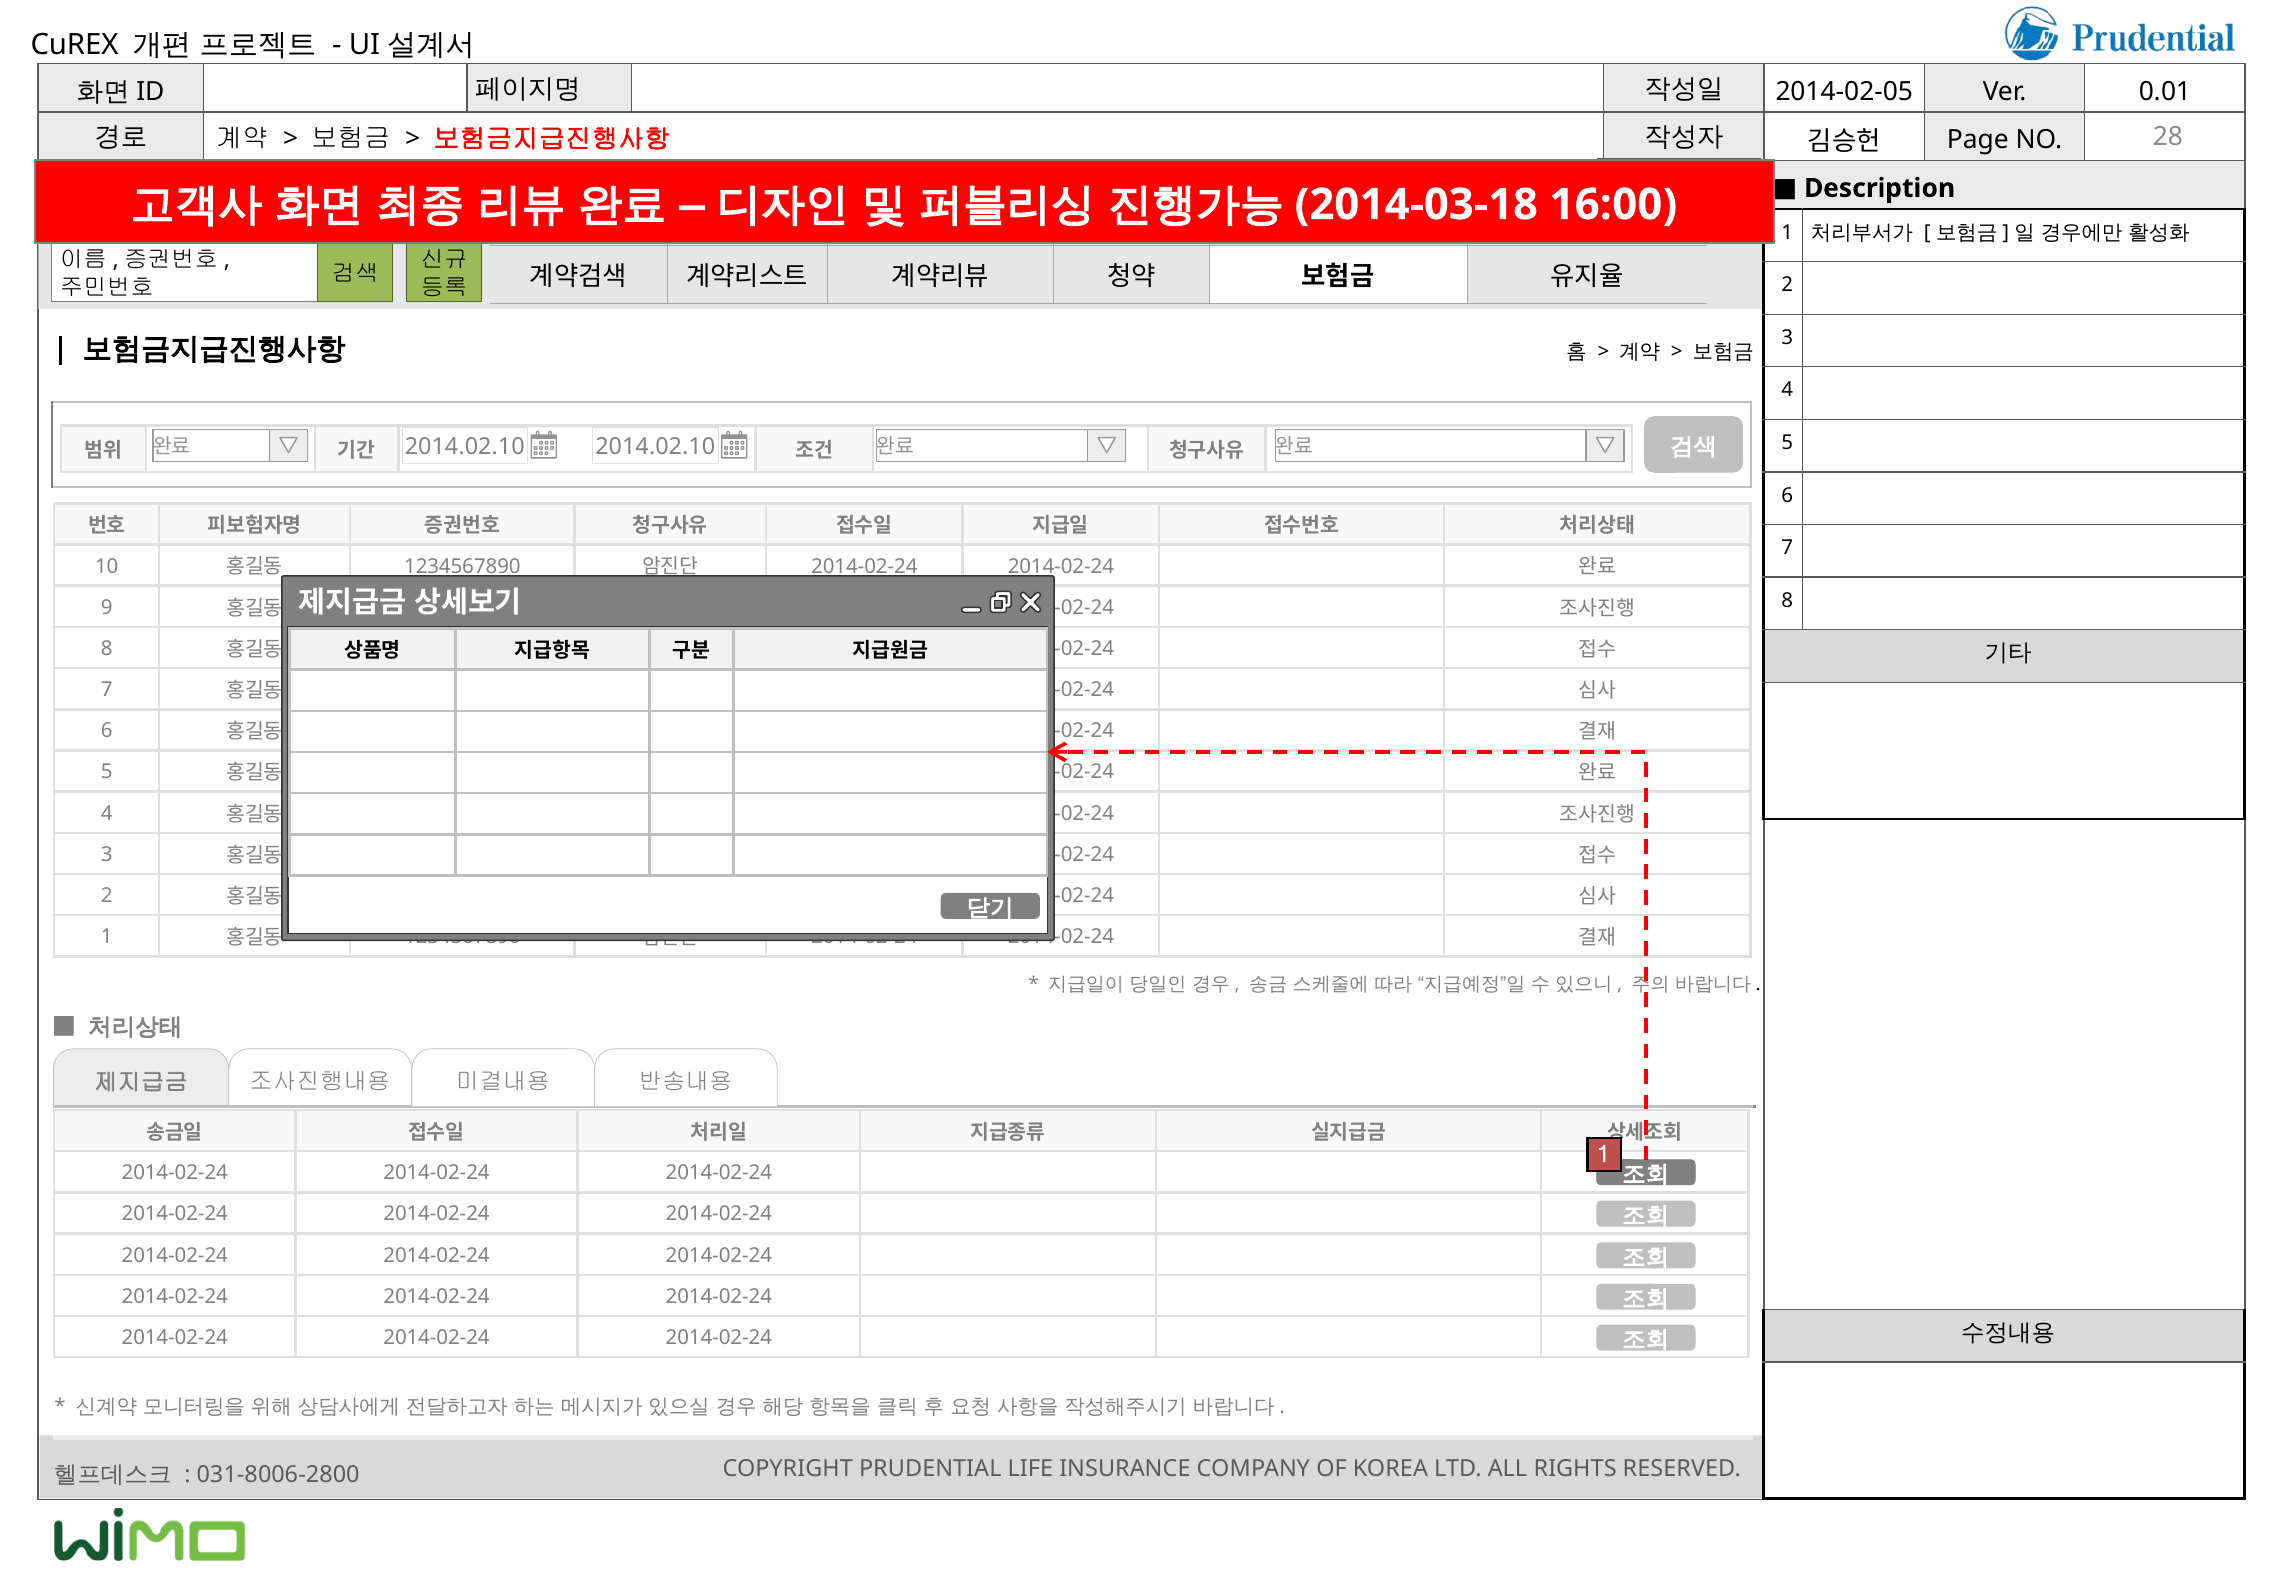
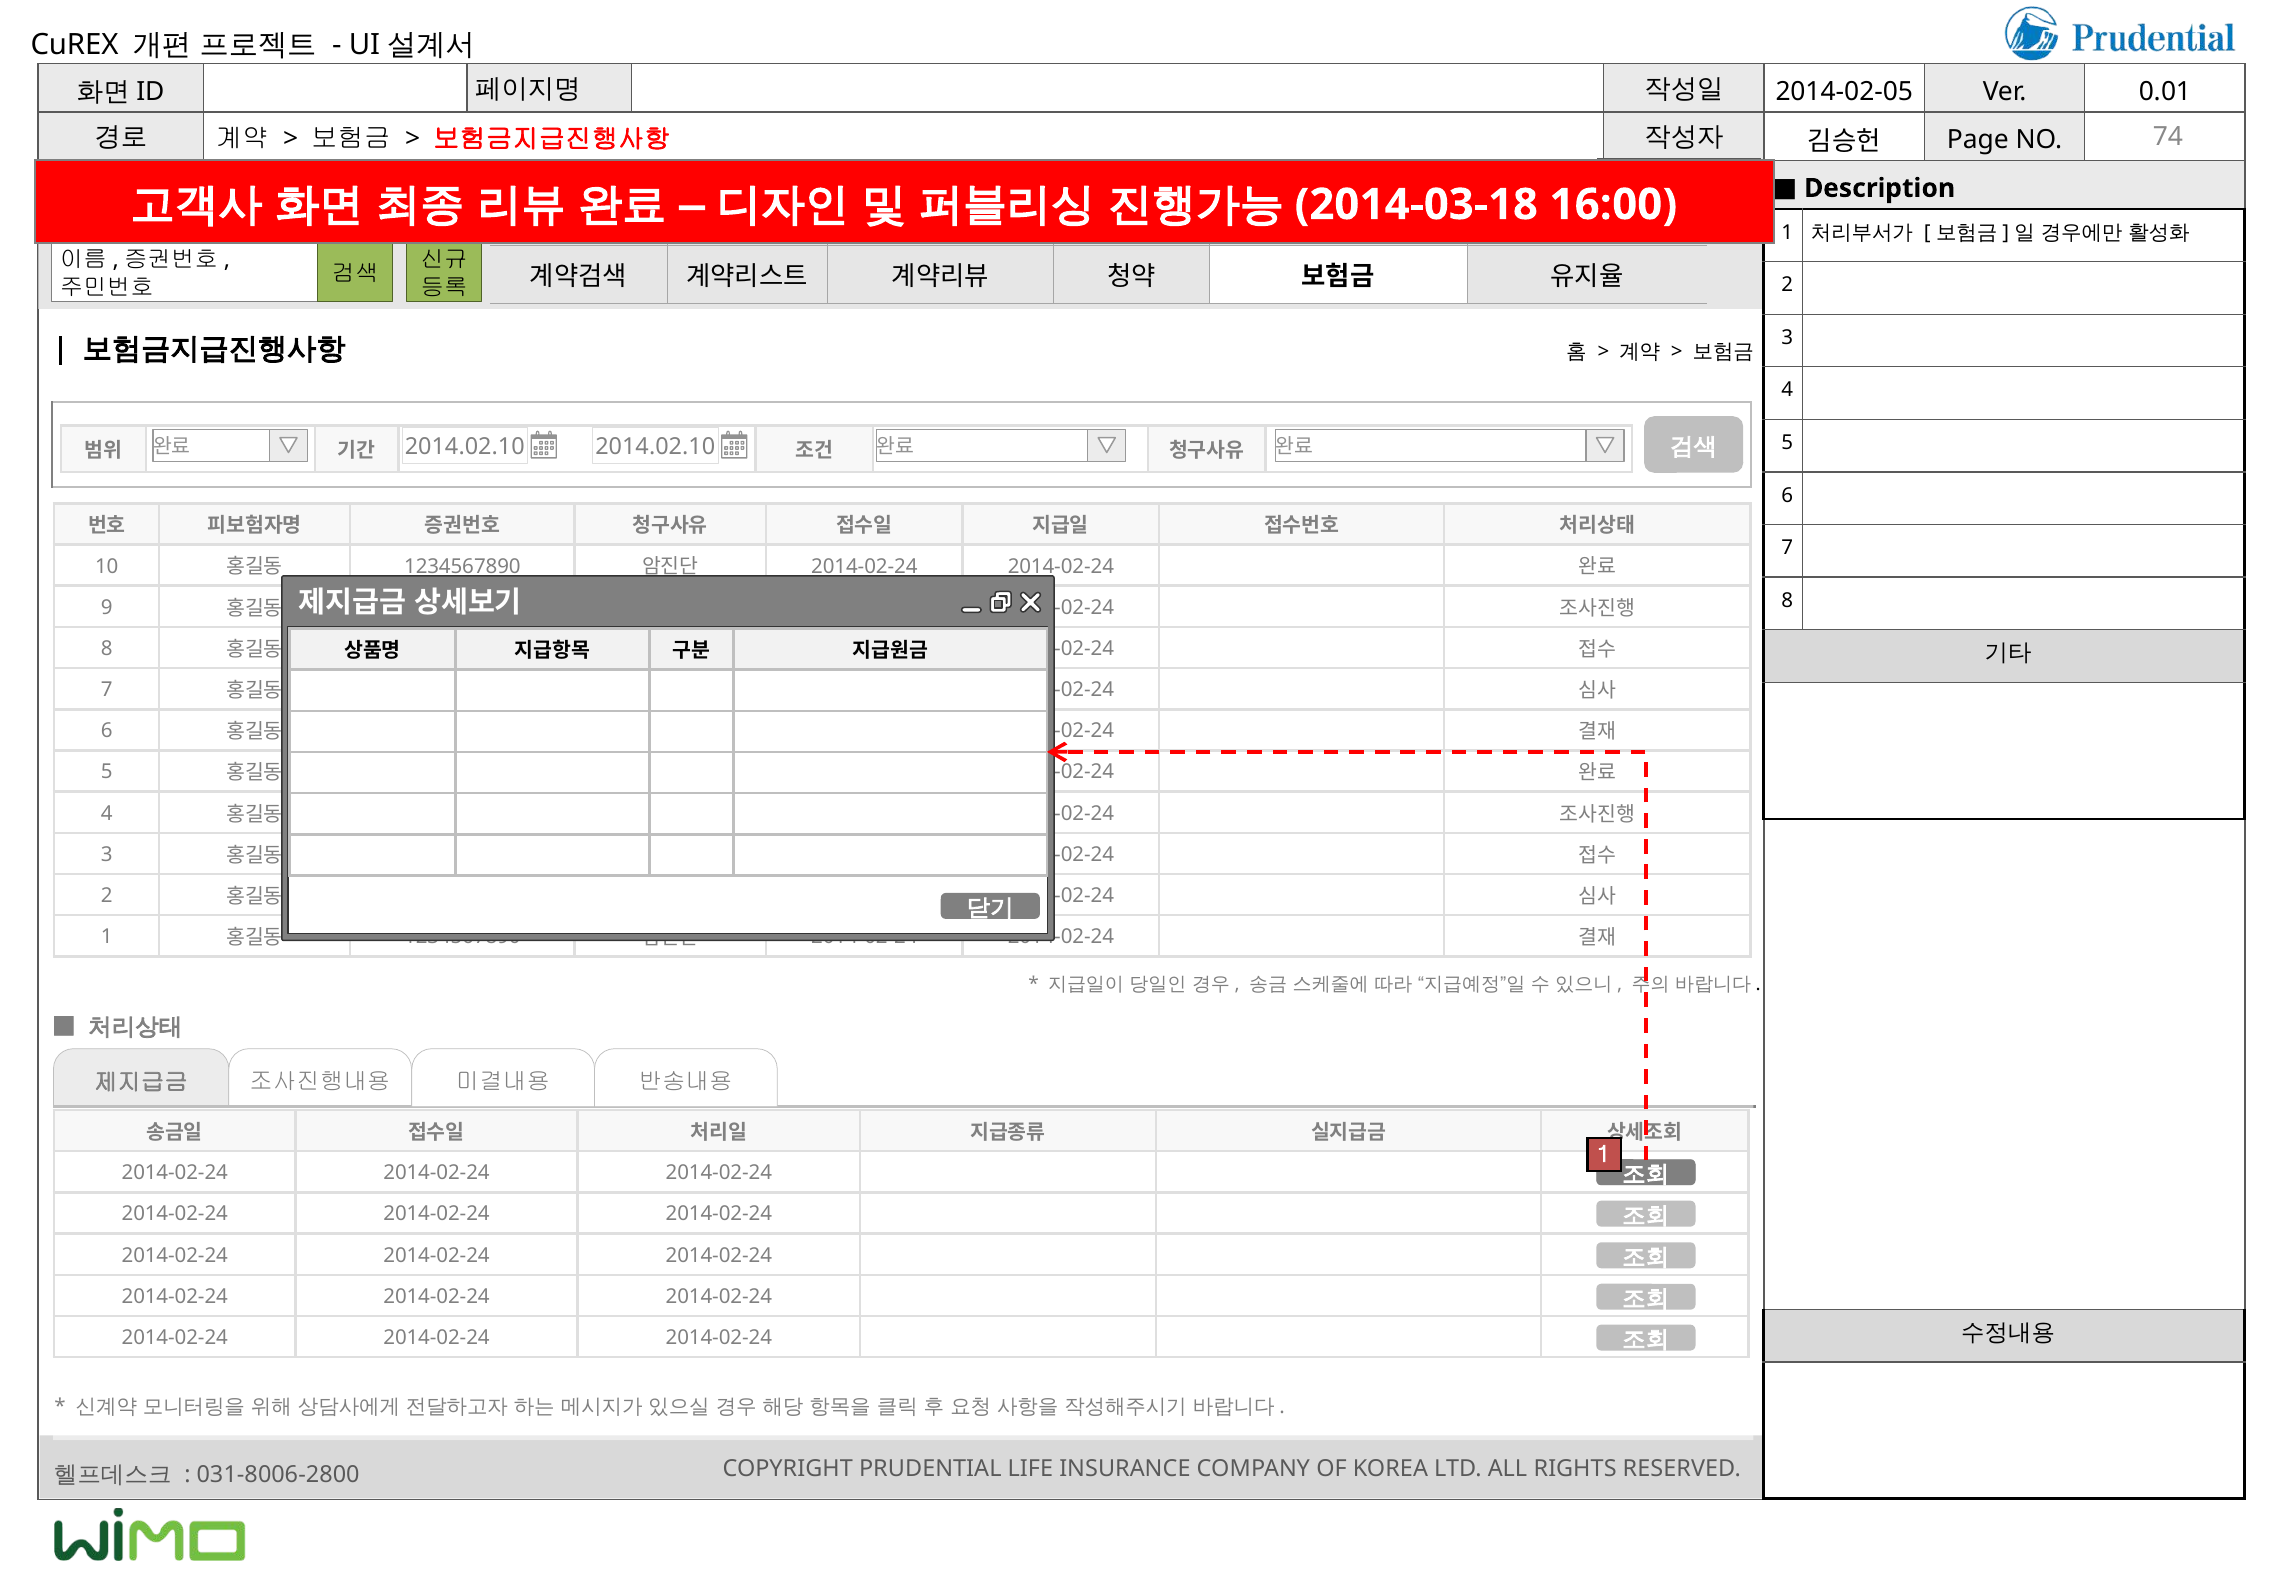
28: 28 -> 74 (2168, 137)
